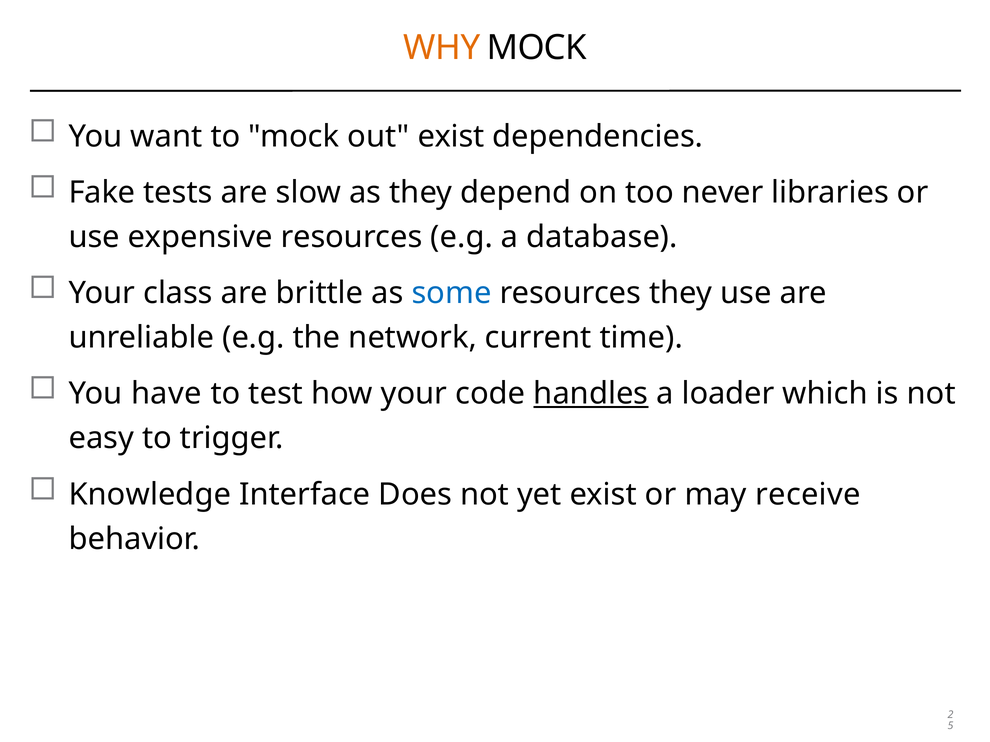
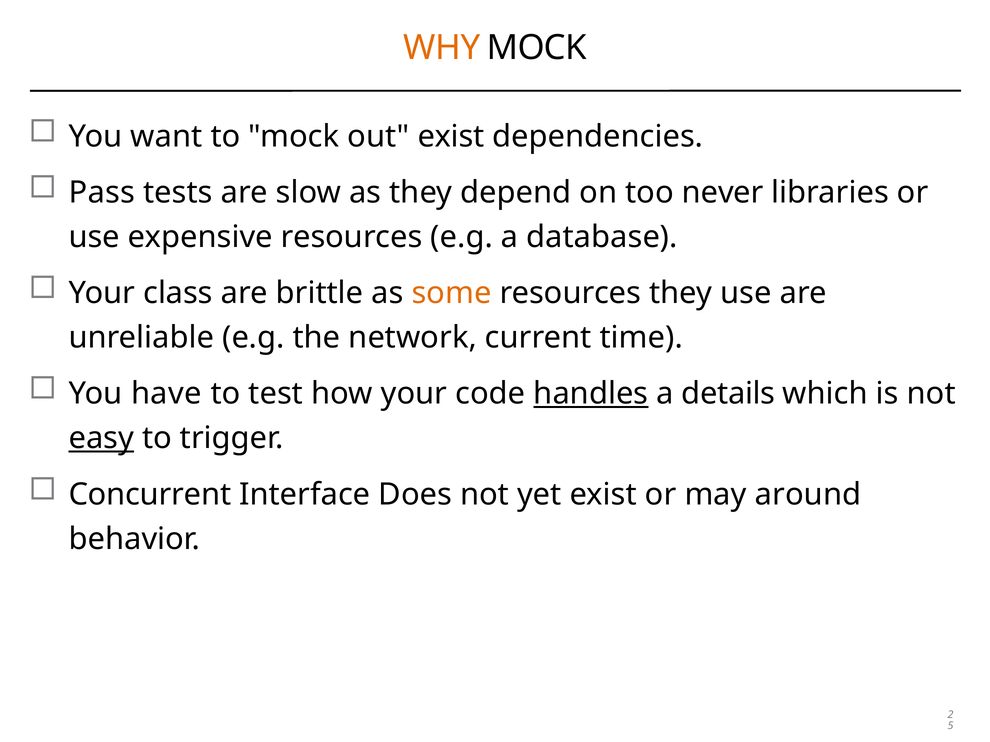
Fake: Fake -> Pass (102, 193)
some colour: blue -> orange (452, 293)
loader: loader -> details (728, 394)
easy underline: none -> present (101, 439)
Knowledge: Knowledge -> Concurrent (150, 495)
receive: receive -> around (808, 495)
